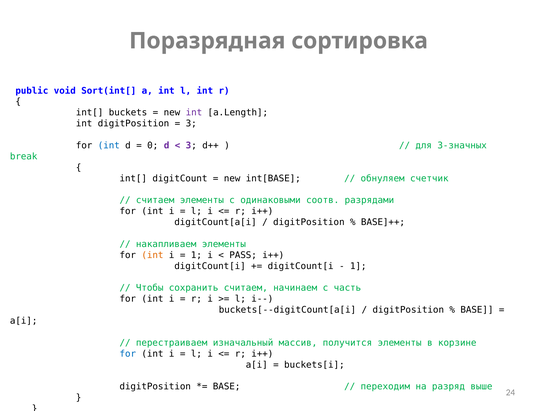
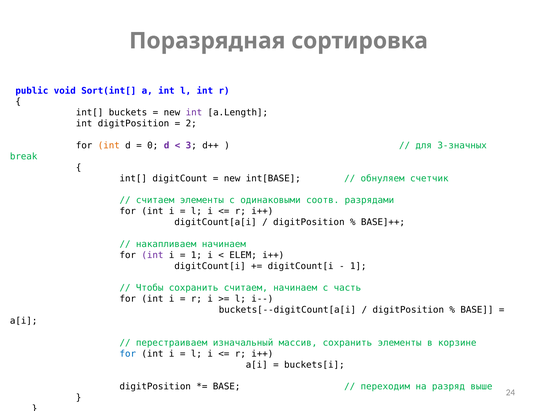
3: 3 -> 2 (191, 124)
int colour: blue -> orange (109, 145)
накапливаем элементы: элементы -> начинаем (224, 244)
int colour: orange -> purple (152, 255)
PASS: PASS -> ELEM (243, 255)
массив получится: получится -> сохранить (347, 343)
